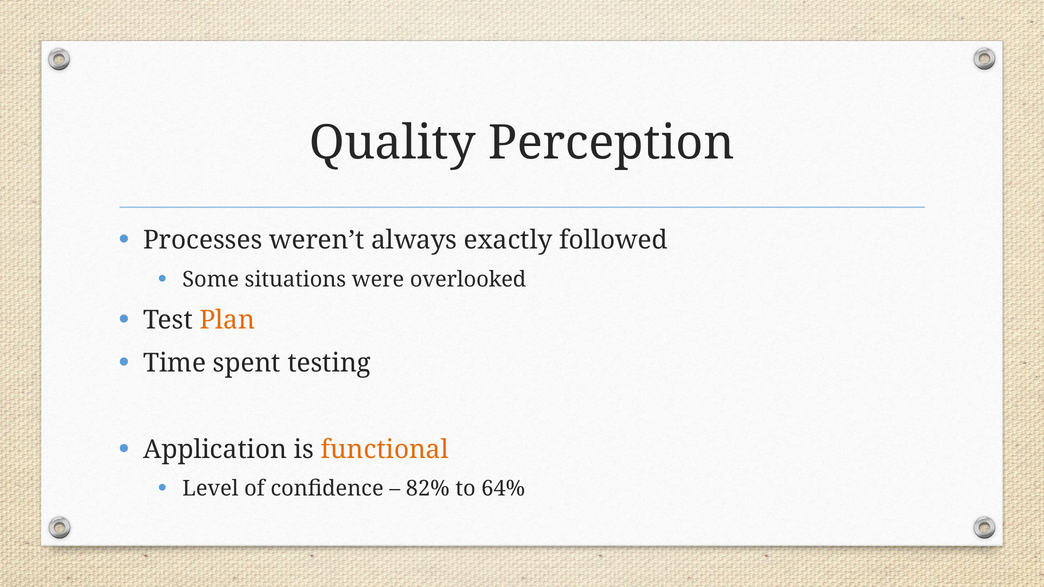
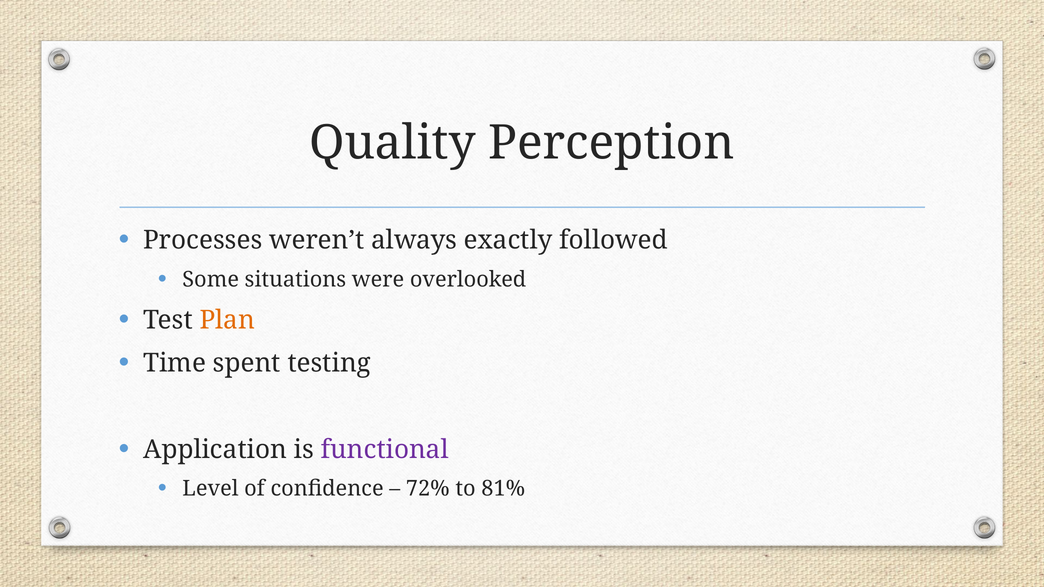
functional colour: orange -> purple (385, 450)
82%: 82% -> 72% (428, 489)
64%: 64% -> 81% (503, 489)
